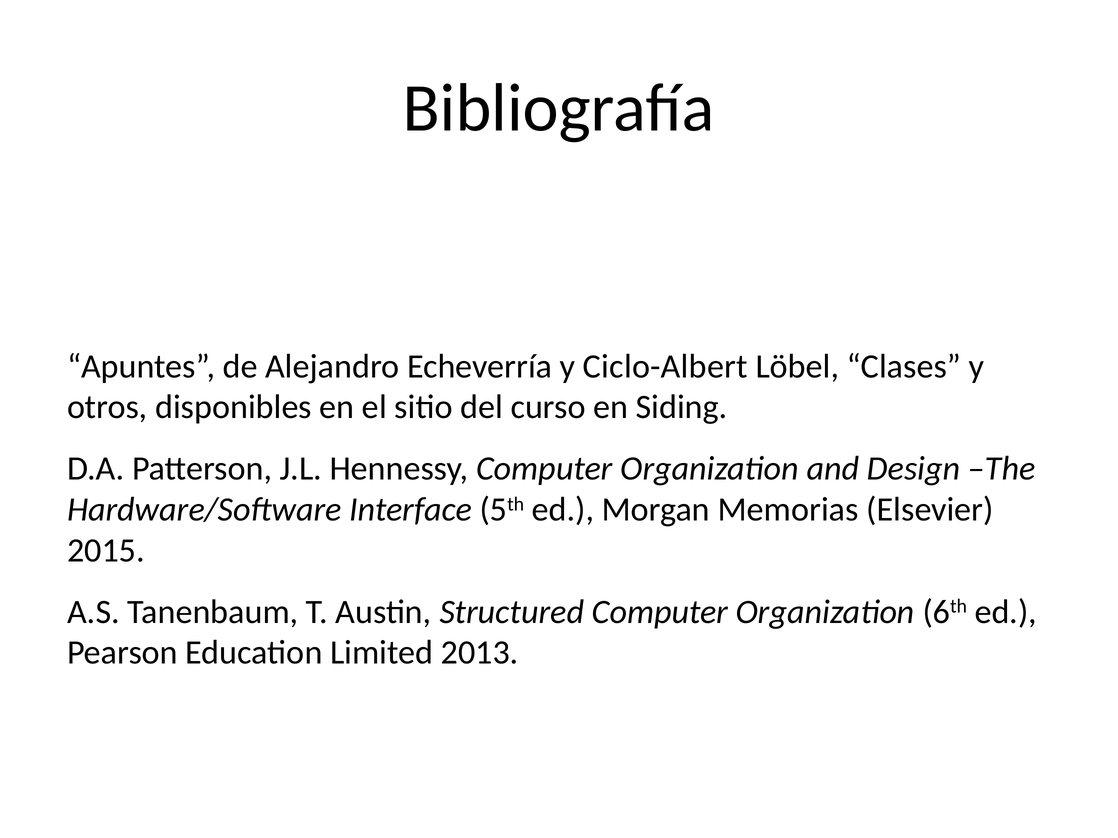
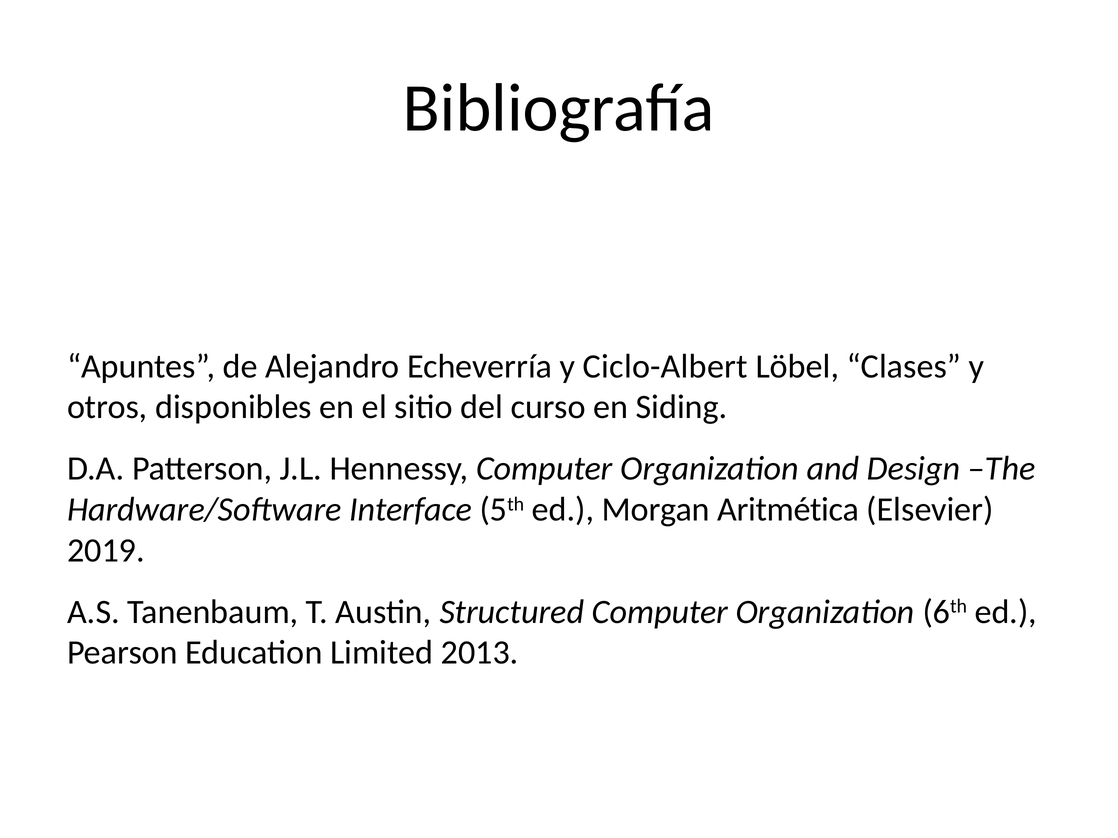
Memorias: Memorias -> Aritmética (788, 510)
2015: 2015 -> 2019 (106, 551)
